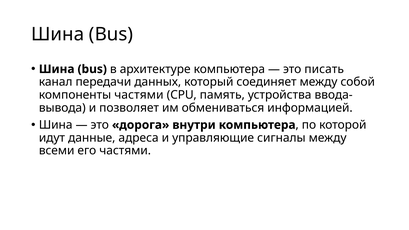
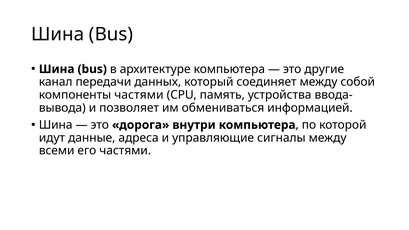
писать: писать -> другие (324, 69)
